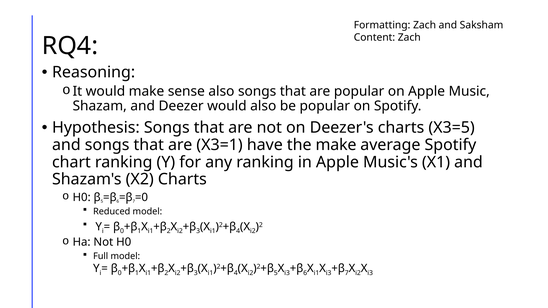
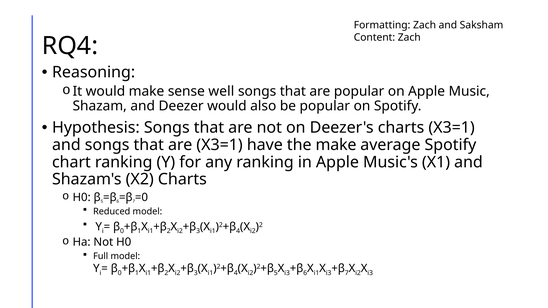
sense also: also -> well (221, 91)
charts X3=5: X3=5 -> X3=1 (452, 128)
